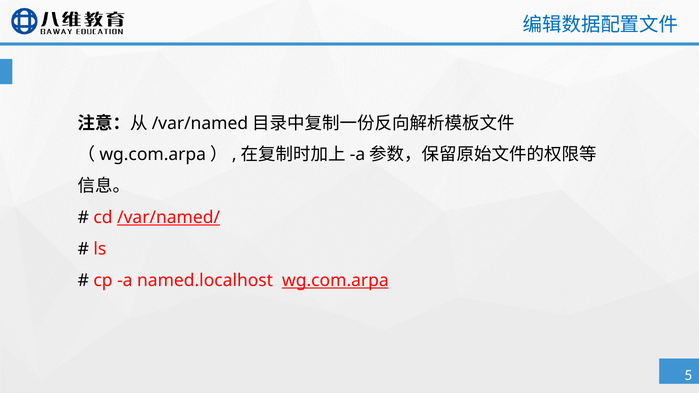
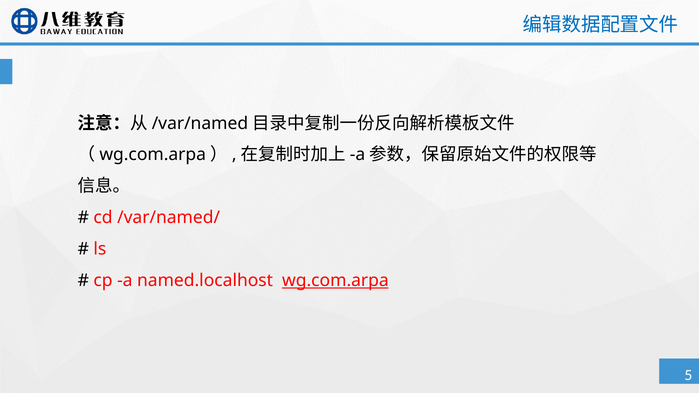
/var/named/ underline: present -> none (169, 218)
